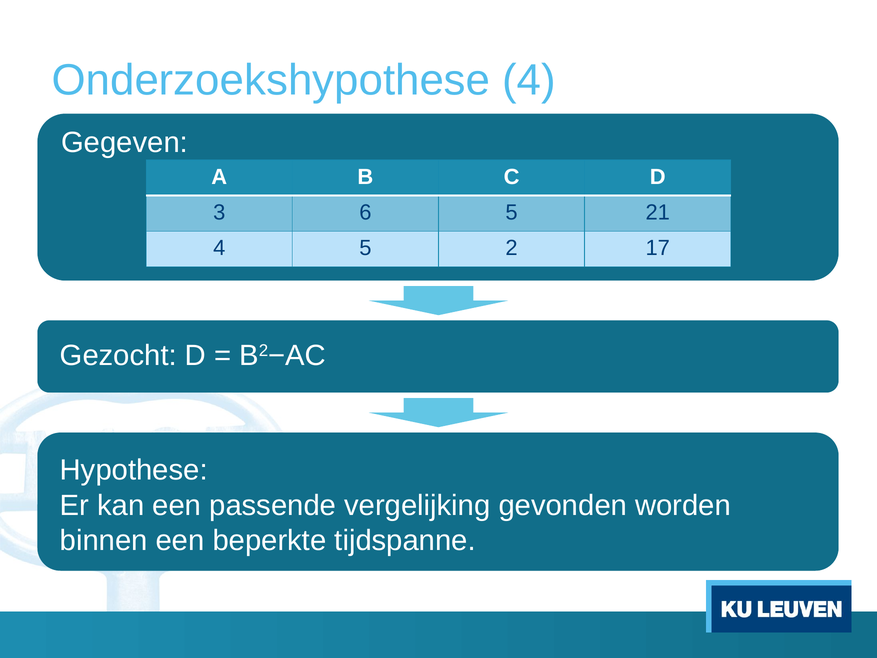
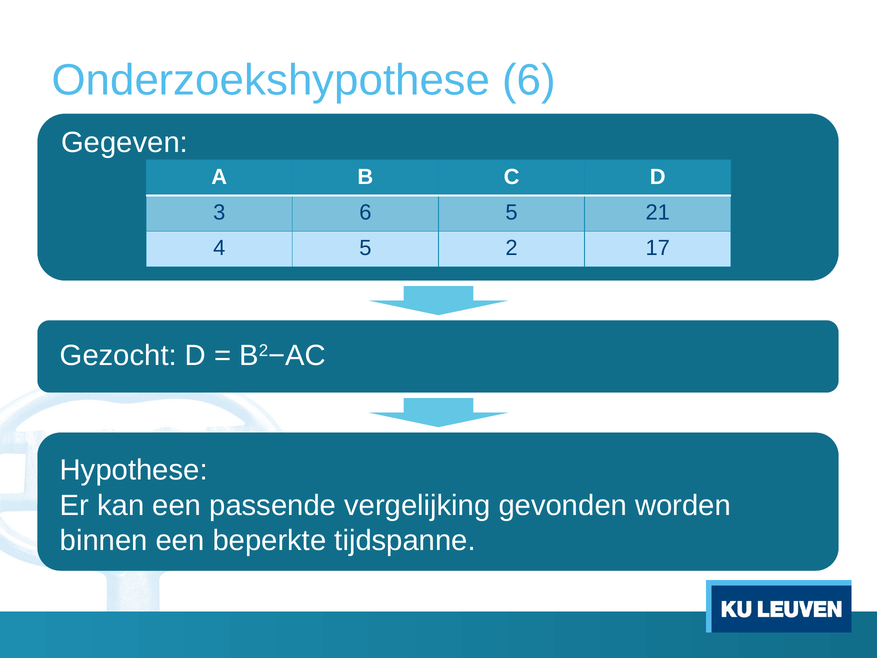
Onderzoekshypothese 4: 4 -> 6 (529, 80)
